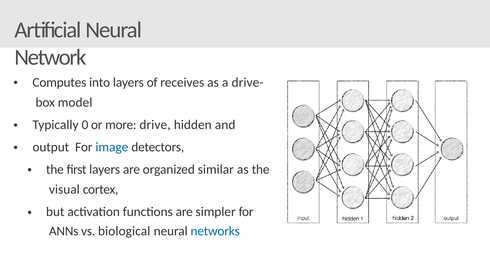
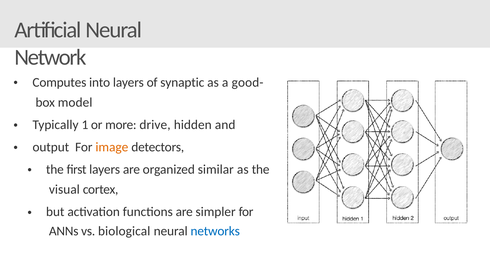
receives: receives -> synaptic (182, 83)
drive-: drive- -> good- (248, 83)
0: 0 -> 1 (85, 125)
image colour: blue -> orange (112, 147)
